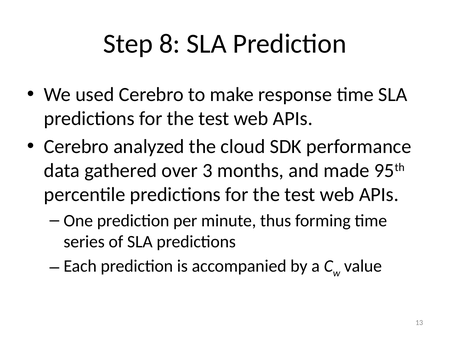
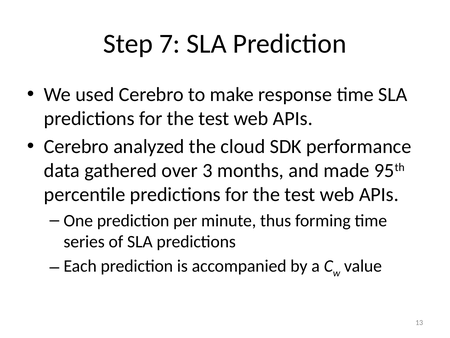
8: 8 -> 7 (170, 44)
